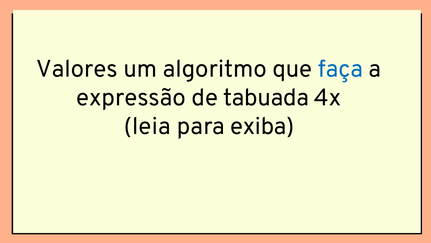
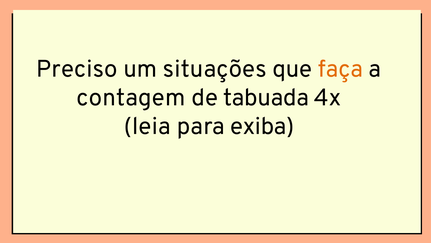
Valores: Valores -> Preciso (77, 69)
algoritmo: algoritmo -> situações (215, 69)
faça colour: blue -> orange (340, 69)
expressão: expressão -> contagem (131, 97)
